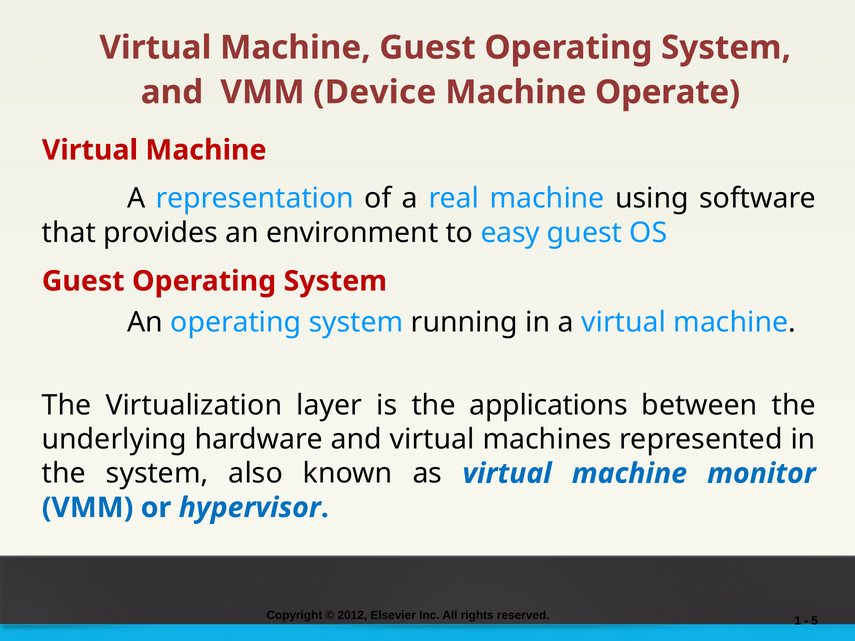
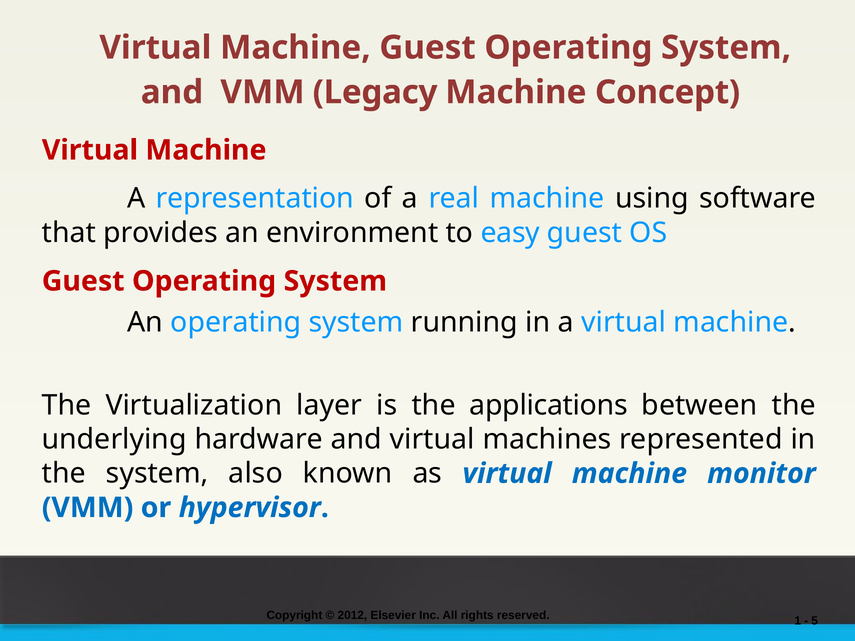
Device: Device -> Legacy (375, 92)
Operate: Operate -> Concept (668, 92)
